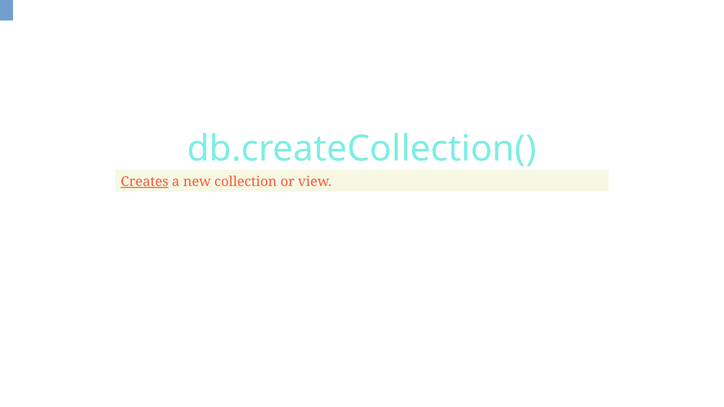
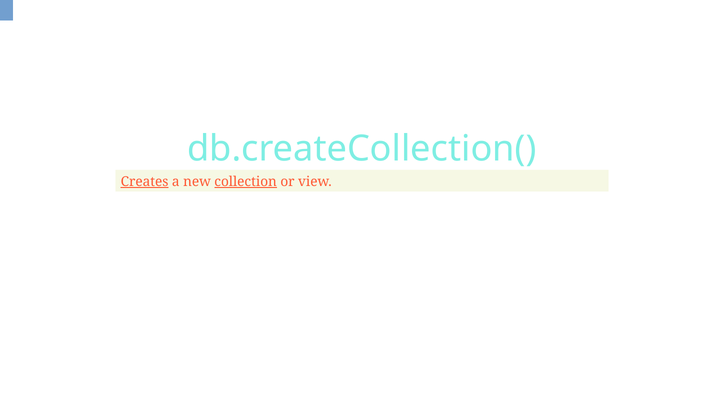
collection underline: none -> present (246, 182)
